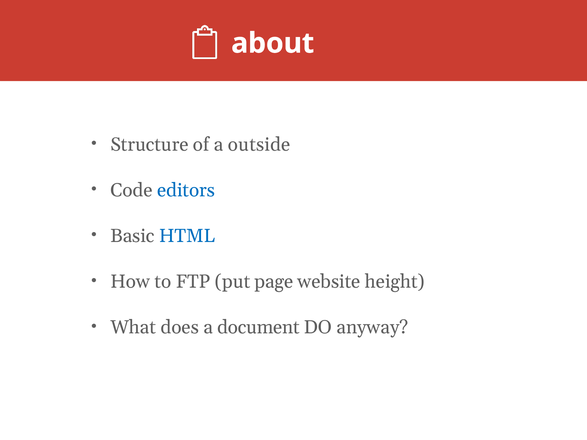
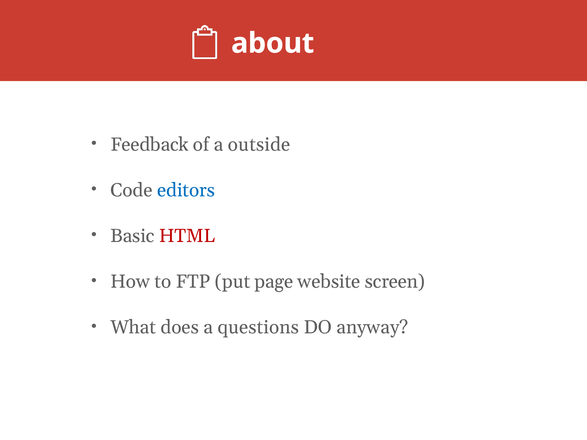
Structure: Structure -> Feedback (150, 145)
HTML colour: blue -> red (187, 236)
height: height -> screen (395, 282)
document: document -> questions (258, 328)
